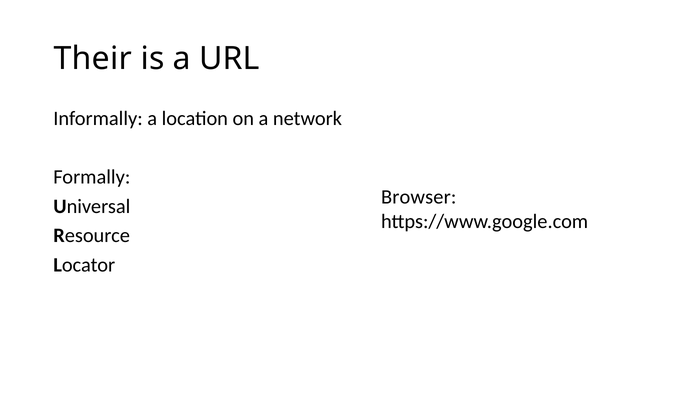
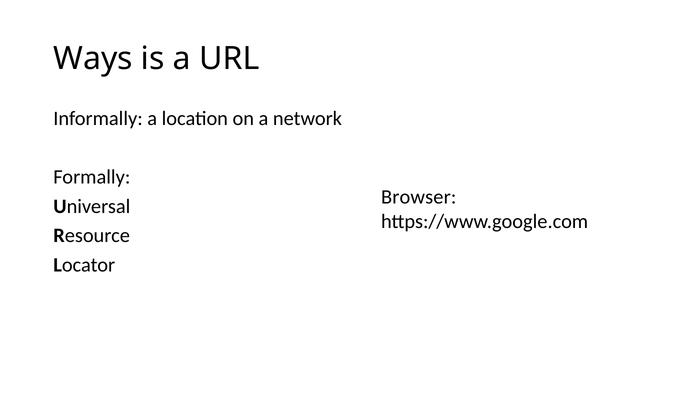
Their: Their -> Ways (93, 59)
